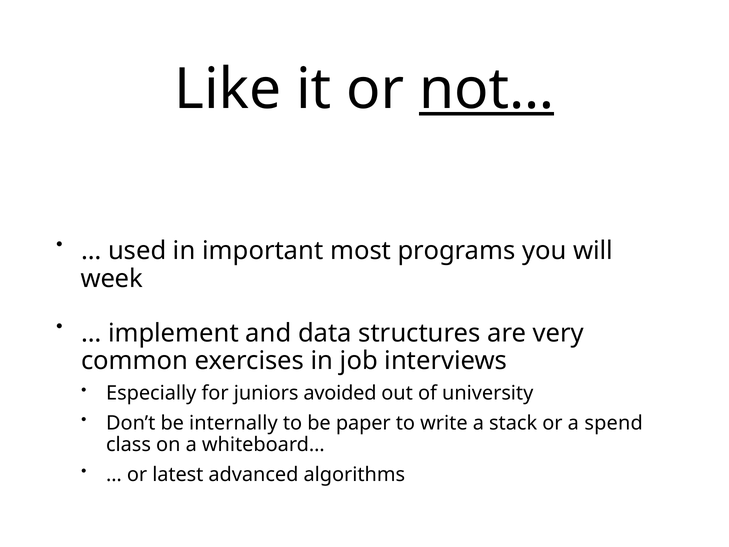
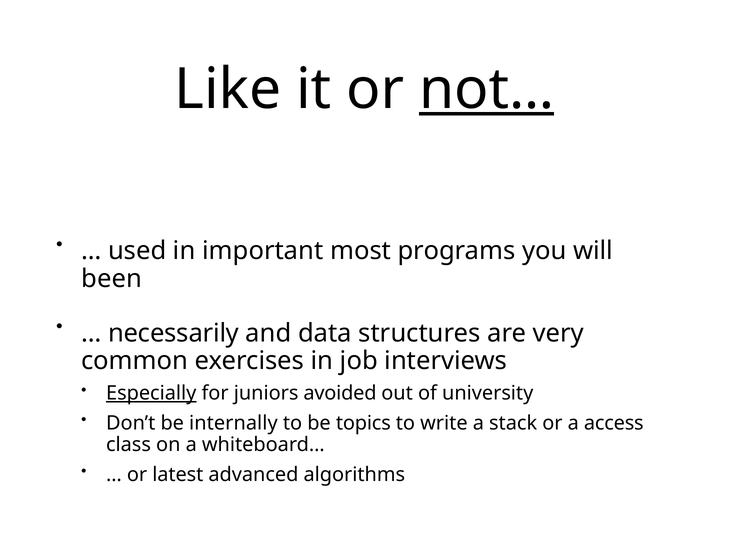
week: week -> been (112, 279)
implement: implement -> necessarily (174, 333)
Especially underline: none -> present (151, 393)
paper: paper -> topics (363, 423)
spend: spend -> access (614, 423)
